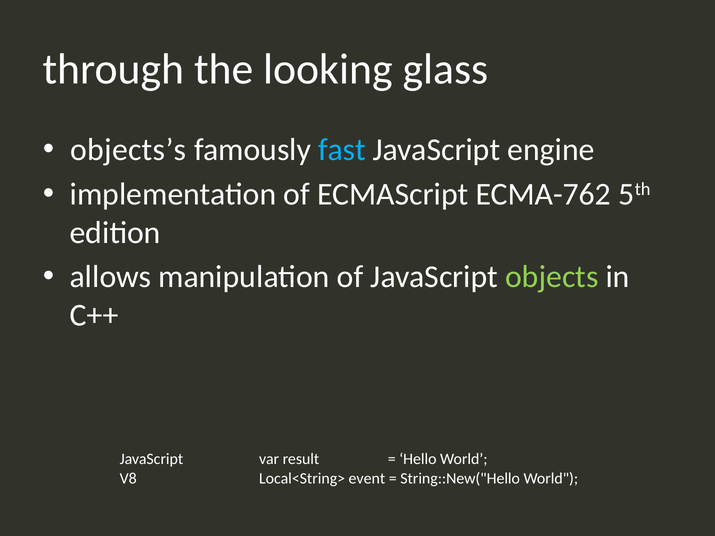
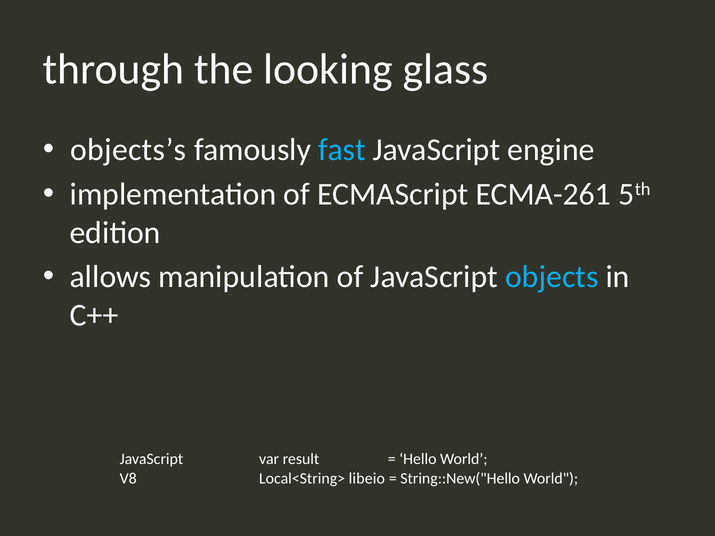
ECMA-762: ECMA-762 -> ECMA-261 (543, 194)
objects colour: light green -> light blue (552, 277)
event: event -> libeio (367, 479)
